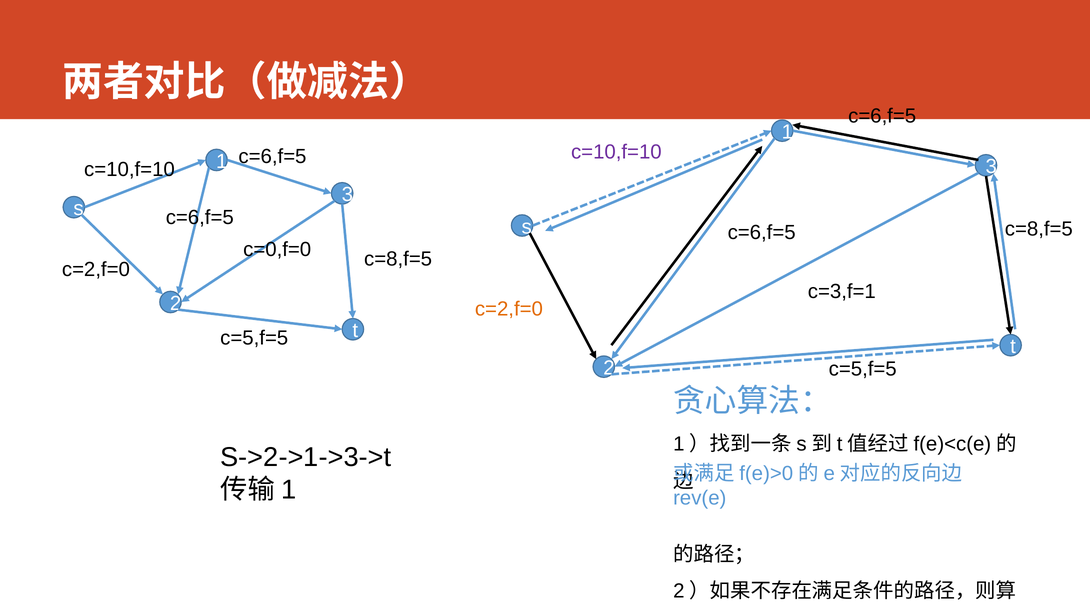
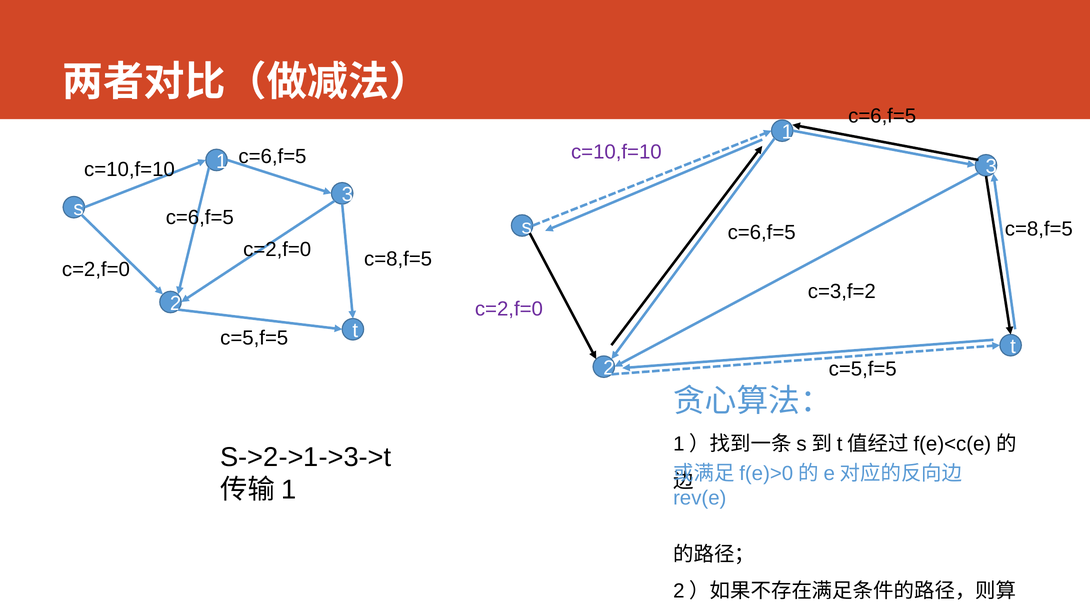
c=0,f=0: c=0,f=0 -> c=2,f=0 (277, 249)
c=3,f=1: c=3,f=1 -> c=3,f=2 (842, 291)
c=2,f=0 colour: orange -> purple (509, 309)
